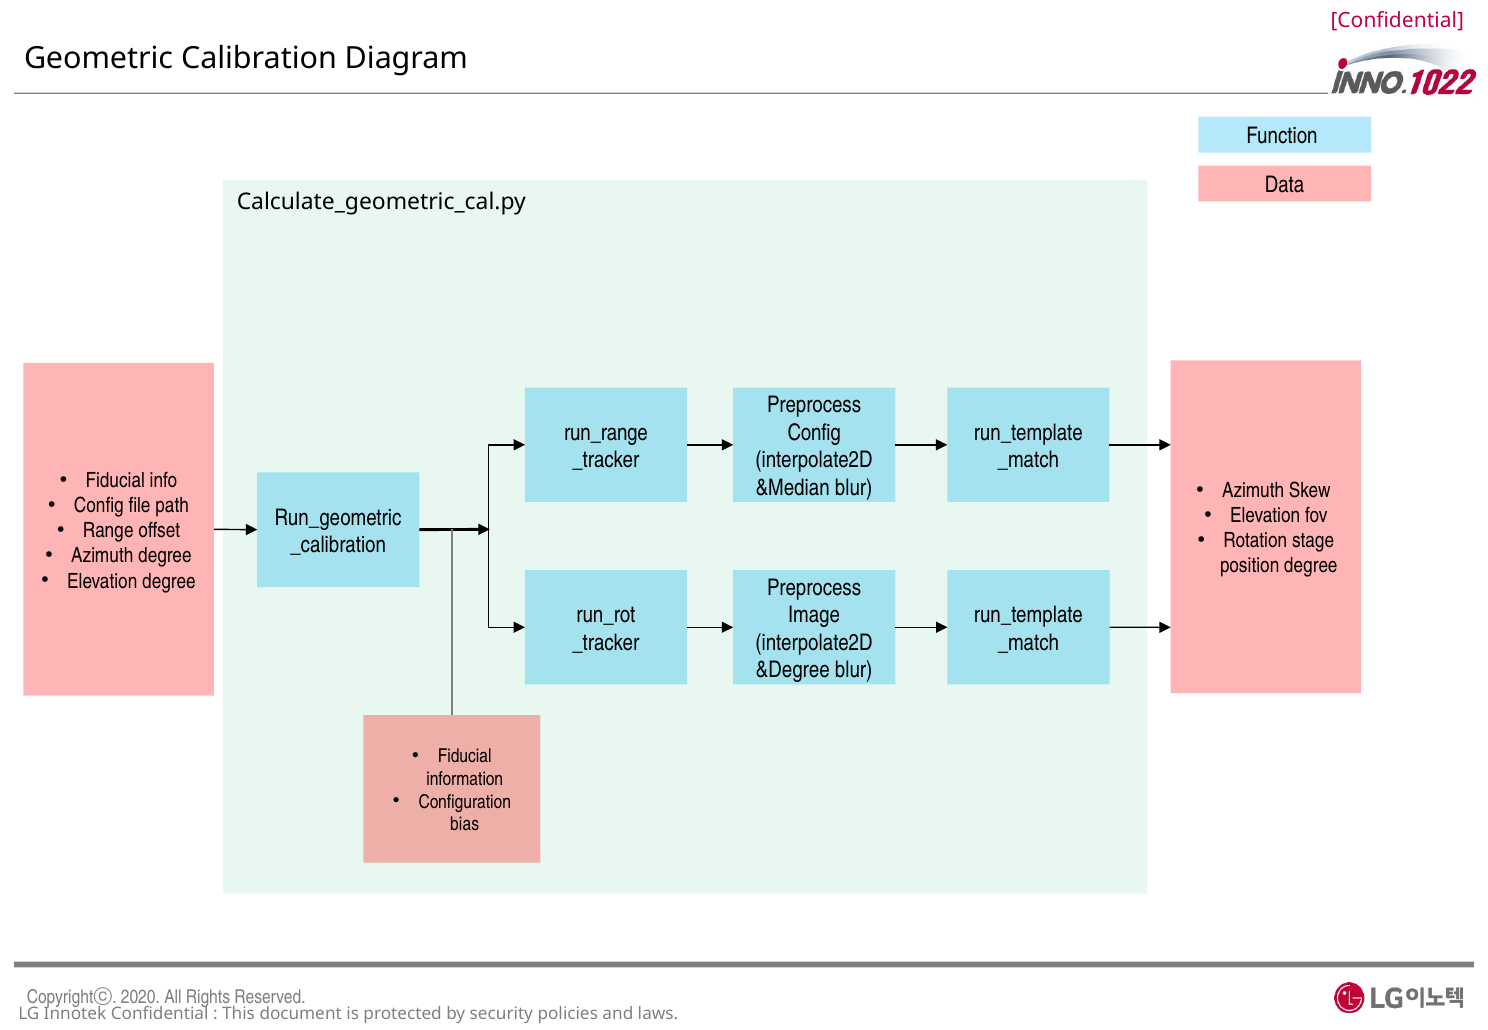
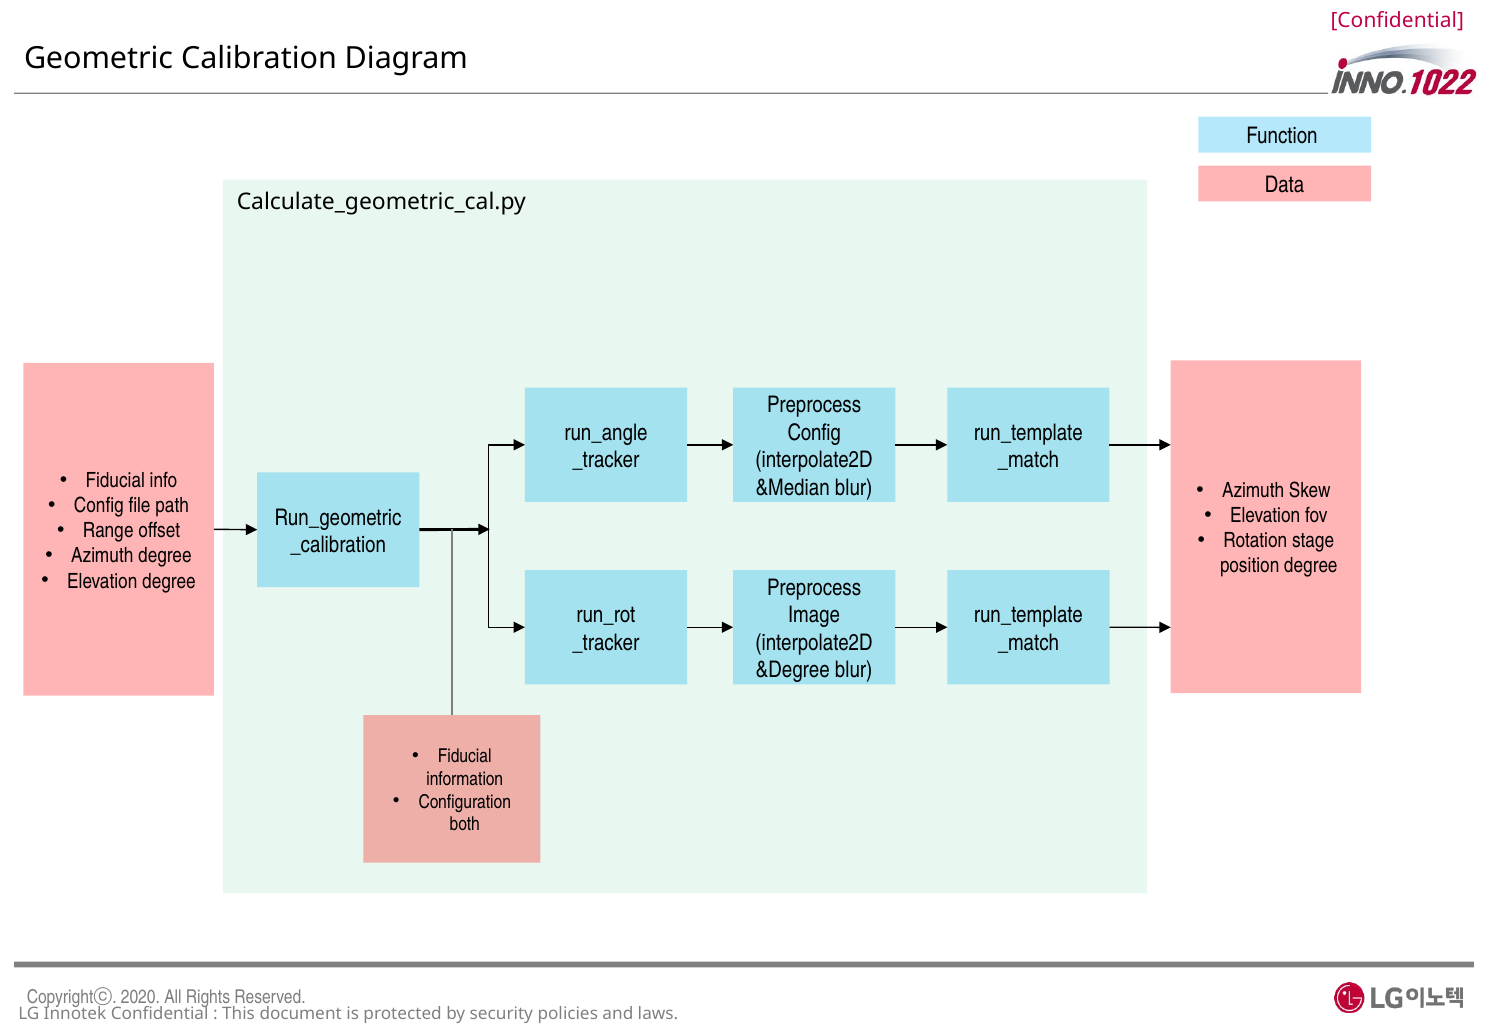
run_range: run_range -> run_angle (606, 433)
bias: bias -> both (465, 825)
